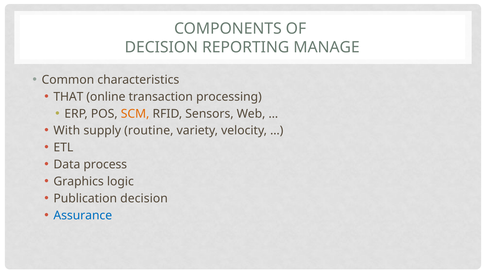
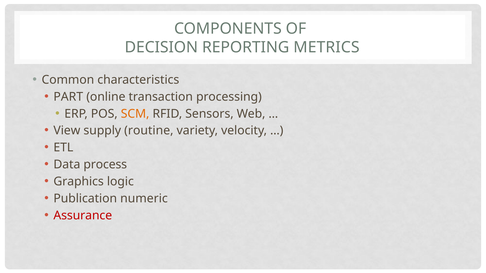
MANAGE: MANAGE -> METRICS (326, 47)
THAT: THAT -> PART (68, 97)
With: With -> View (67, 131)
Publication decision: decision -> numeric (144, 199)
Assurance colour: blue -> red (83, 216)
